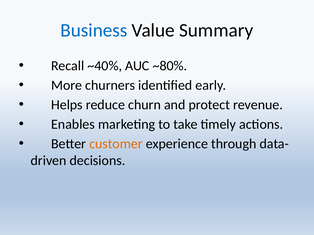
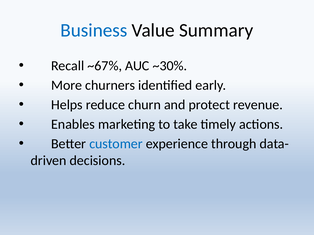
~40%: ~40% -> ~67% (105, 66)
~80%: ~80% -> ~30% (170, 66)
customer colour: orange -> blue (116, 144)
